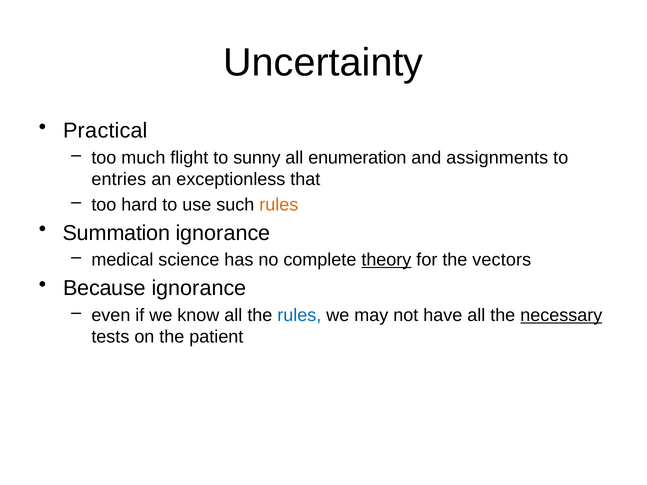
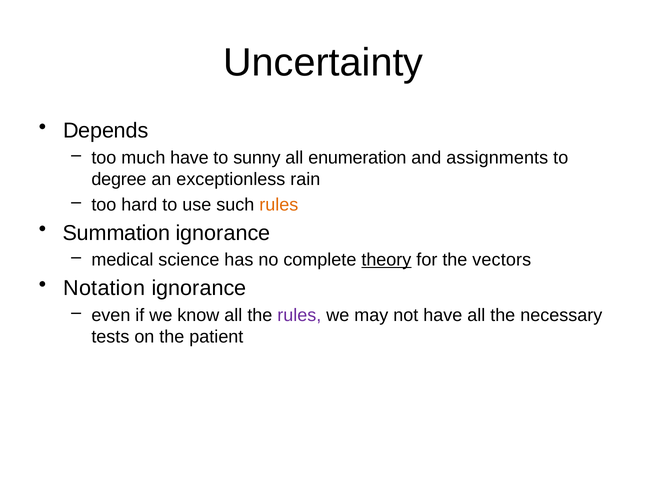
Practical: Practical -> Depends (106, 131)
much flight: flight -> have (189, 158)
entries: entries -> degree (119, 180)
that: that -> rain (305, 180)
Because: Because -> Notation (104, 288)
rules colour: blue -> purple (299, 315)
necessary underline: present -> none (561, 315)
